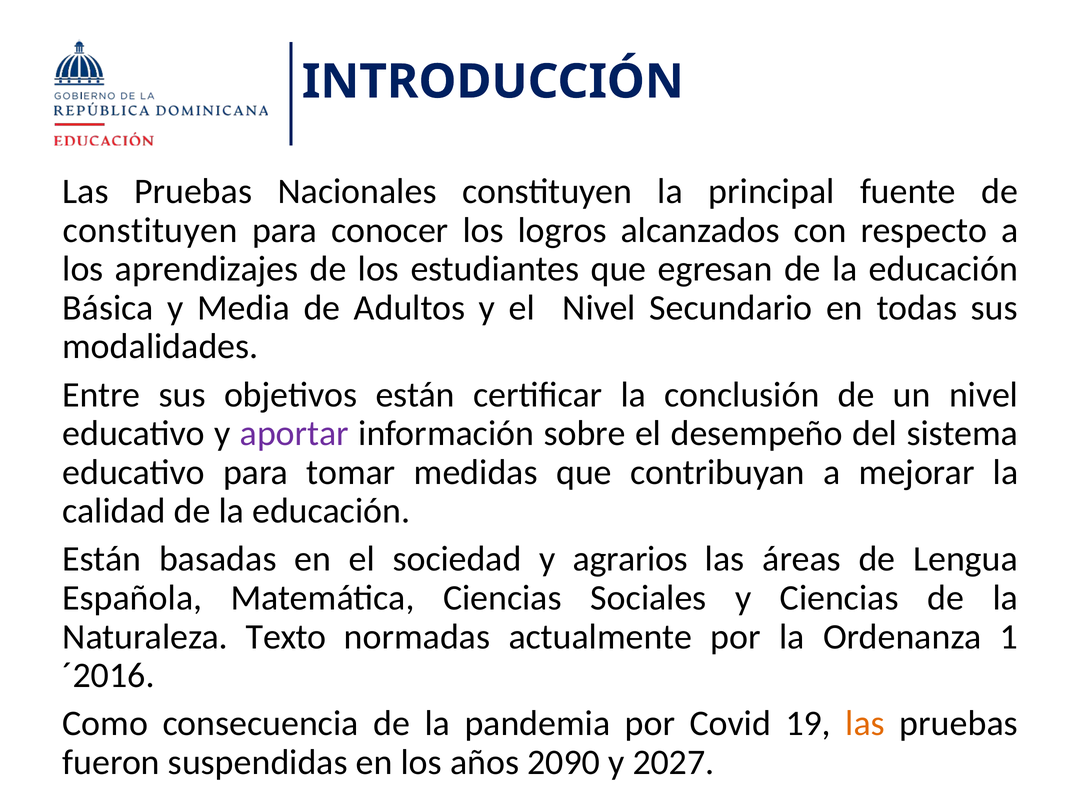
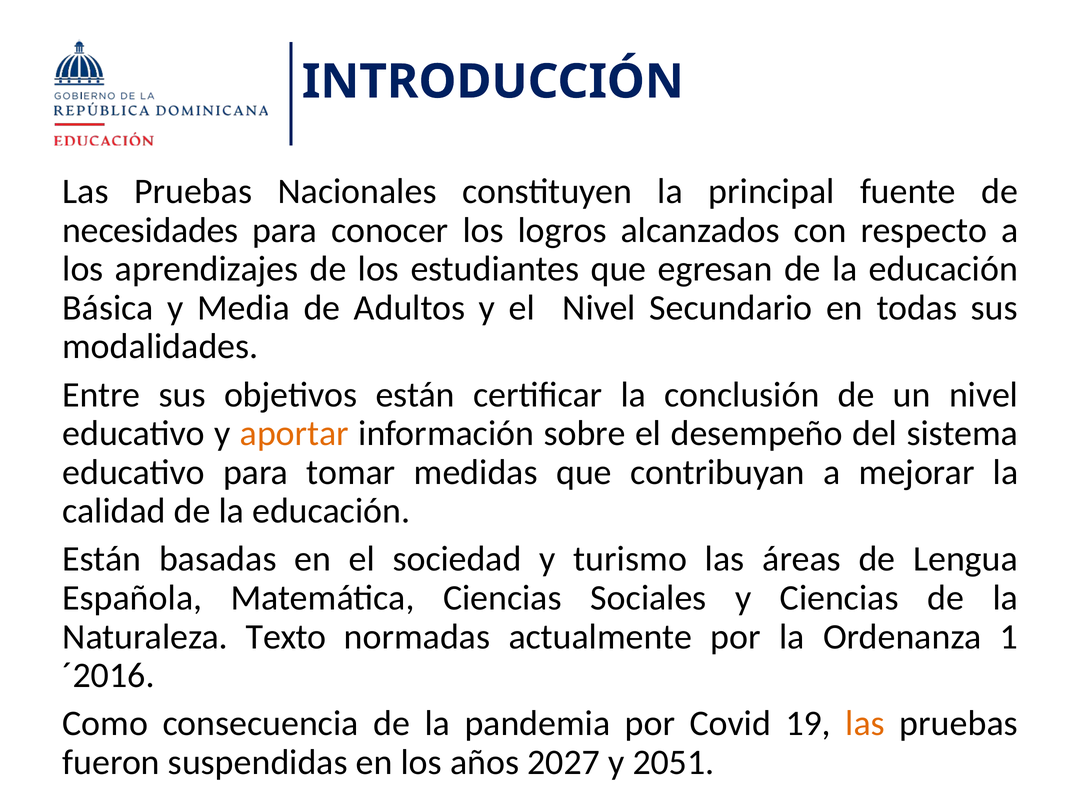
constituyen: constituyen -> necesidades (150, 230)
aportar colour: purple -> orange (294, 434)
agrarios: agrarios -> turismo (630, 559)
2090: 2090 -> 2027 (564, 763)
2027: 2027 -> 2051 (673, 763)
